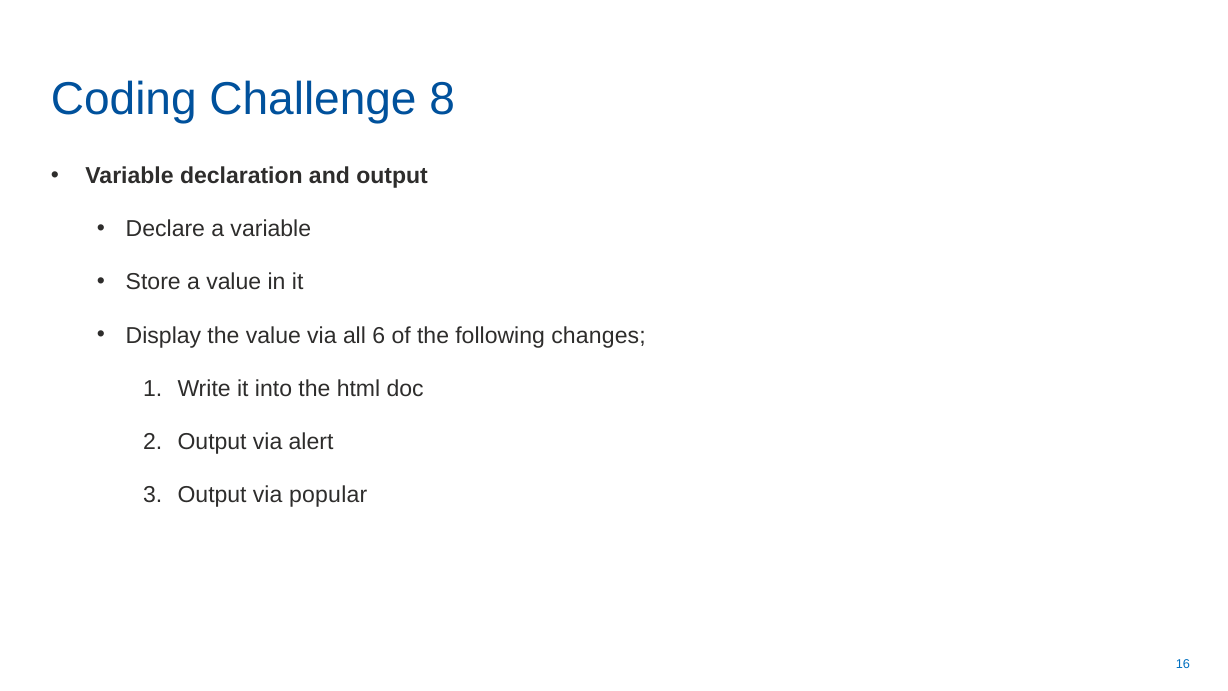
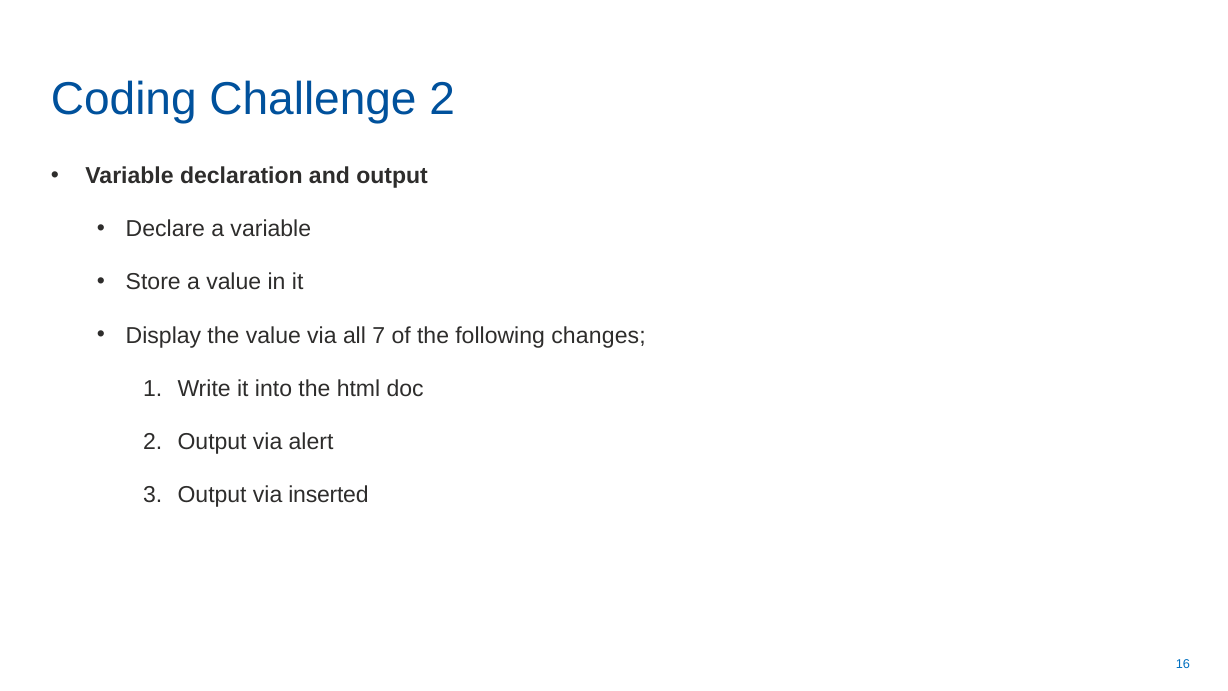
Challenge 8: 8 -> 2 (442, 100)
6: 6 -> 7 (379, 335)
popular: popular -> inserted (328, 495)
